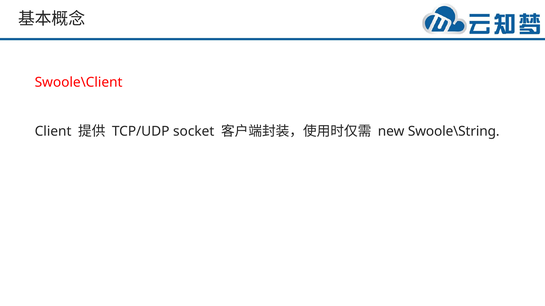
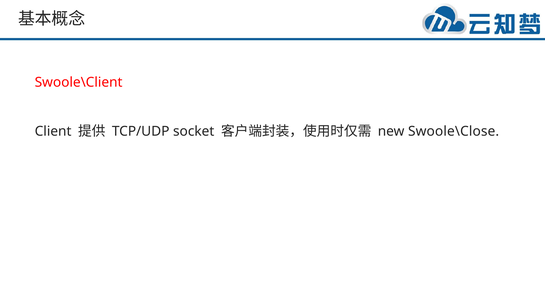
Swoole\String: Swoole\String -> Swoole\Close (454, 131)
